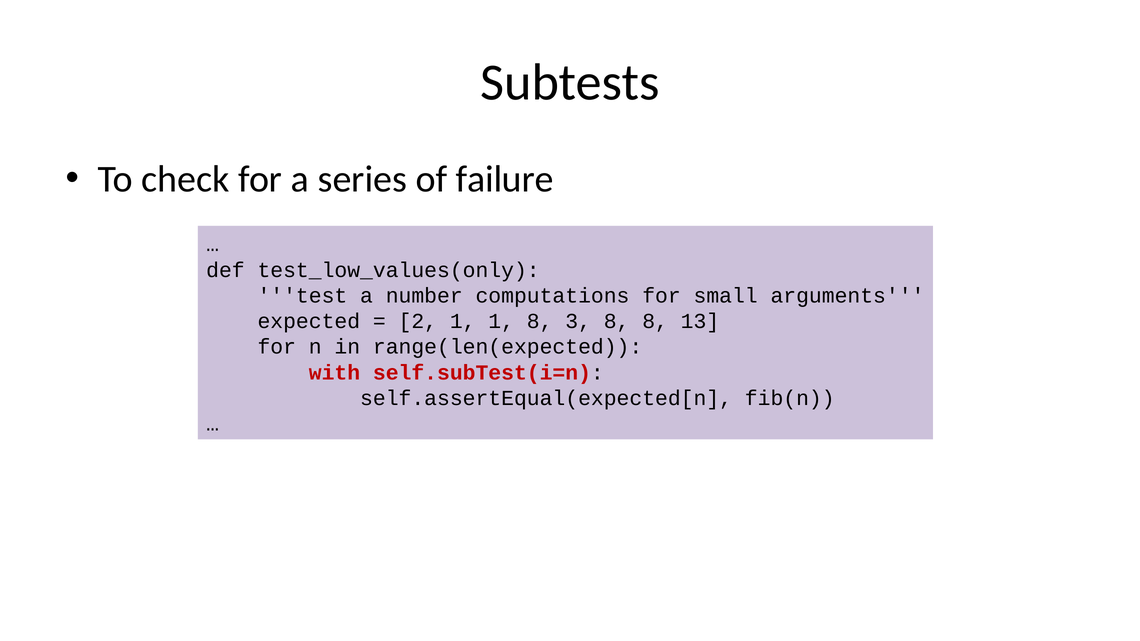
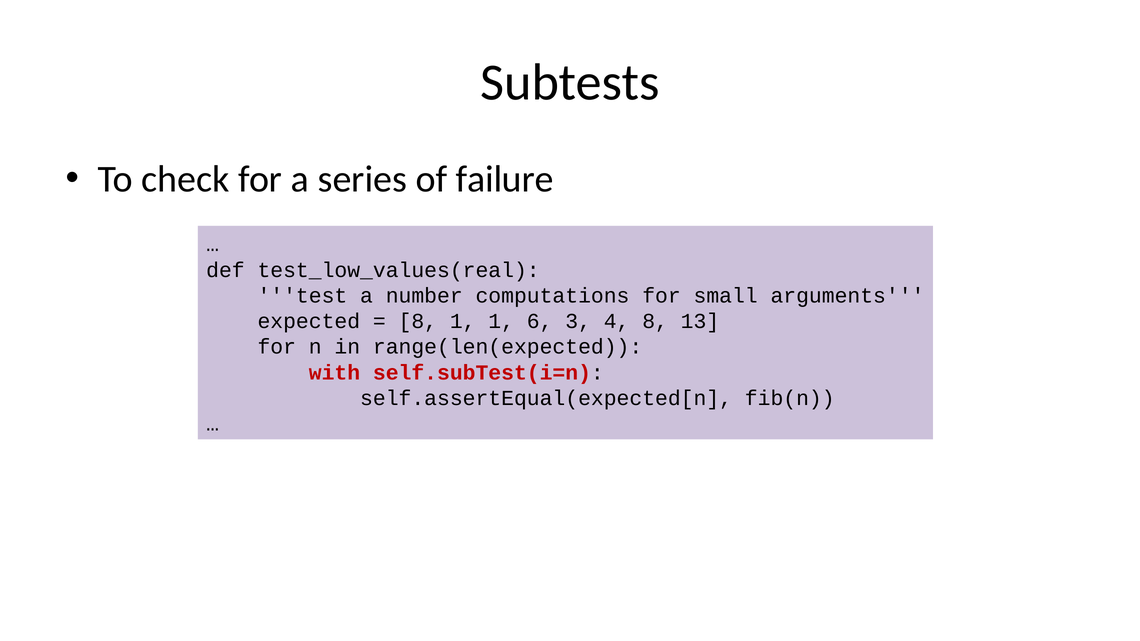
test_low_values(only: test_low_values(only -> test_low_values(real (399, 270)
2: 2 -> 8 (418, 321)
1 8: 8 -> 6 (540, 321)
3 8: 8 -> 4 (617, 321)
